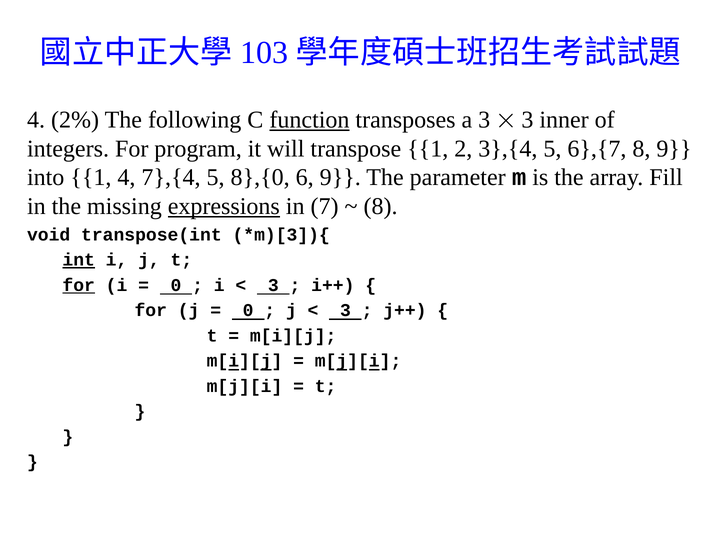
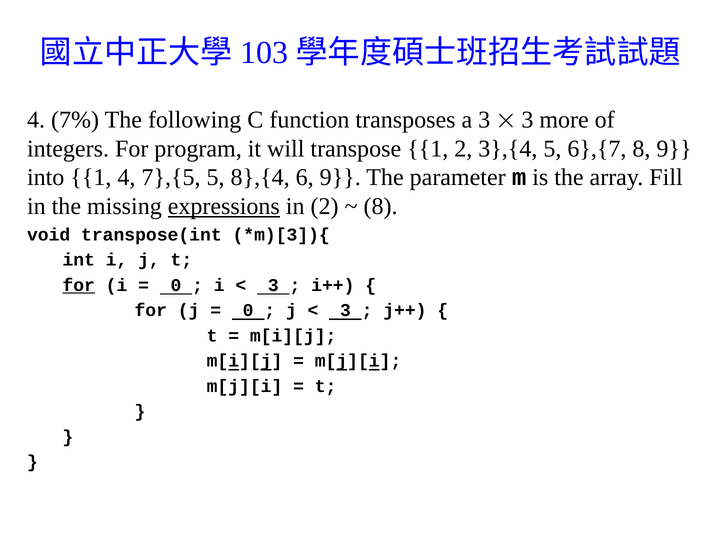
2%: 2% -> 7% (75, 120)
function underline: present -> none (309, 120)
inner: inner -> more (564, 120)
7},{4: 7},{4 -> 7},{5 (171, 177)
8},{0: 8},{0 -> 8},{4 (260, 177)
in 7: 7 -> 2 (325, 206)
int underline: present -> none (79, 260)
